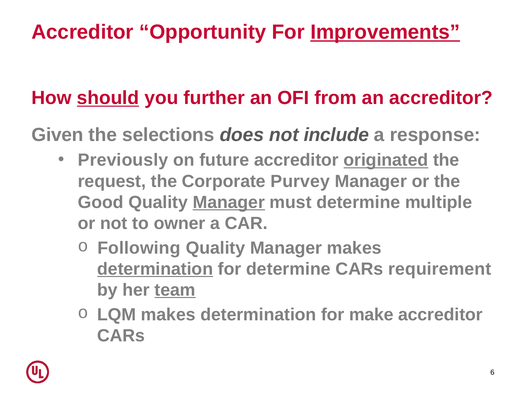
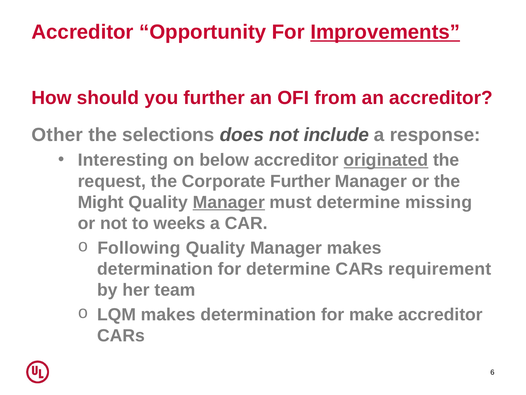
should underline: present -> none (108, 98)
Given: Given -> Other (57, 135)
Previously: Previously -> Interesting (123, 160)
future: future -> below (224, 160)
Corporate Purvey: Purvey -> Further (300, 181)
Good: Good -> Might (101, 202)
multiple: multiple -> missing (439, 202)
owner: owner -> weeks (180, 223)
determination underline: present -> none (155, 269)
team underline: present -> none (175, 290)
